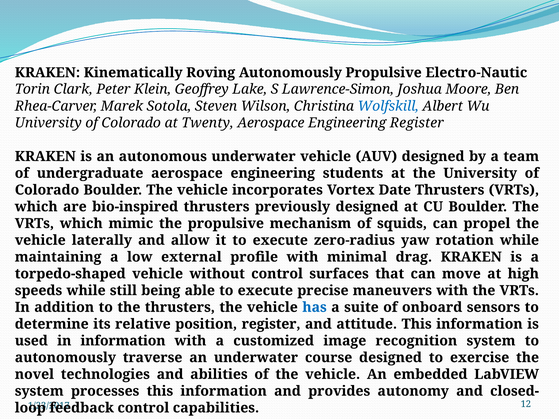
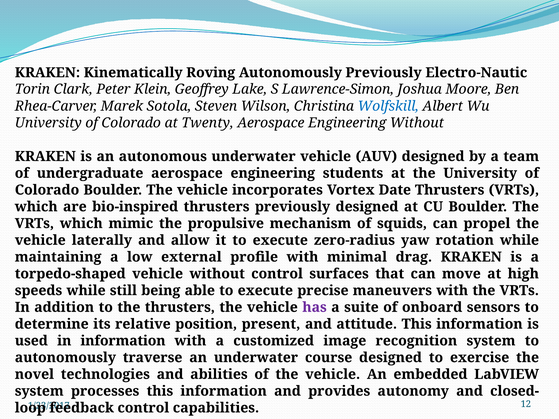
Autonomously Propulsive: Propulsive -> Previously (384, 73)
Engineering Register: Register -> Without (417, 123)
has colour: blue -> purple (315, 307)
position register: register -> present (271, 324)
